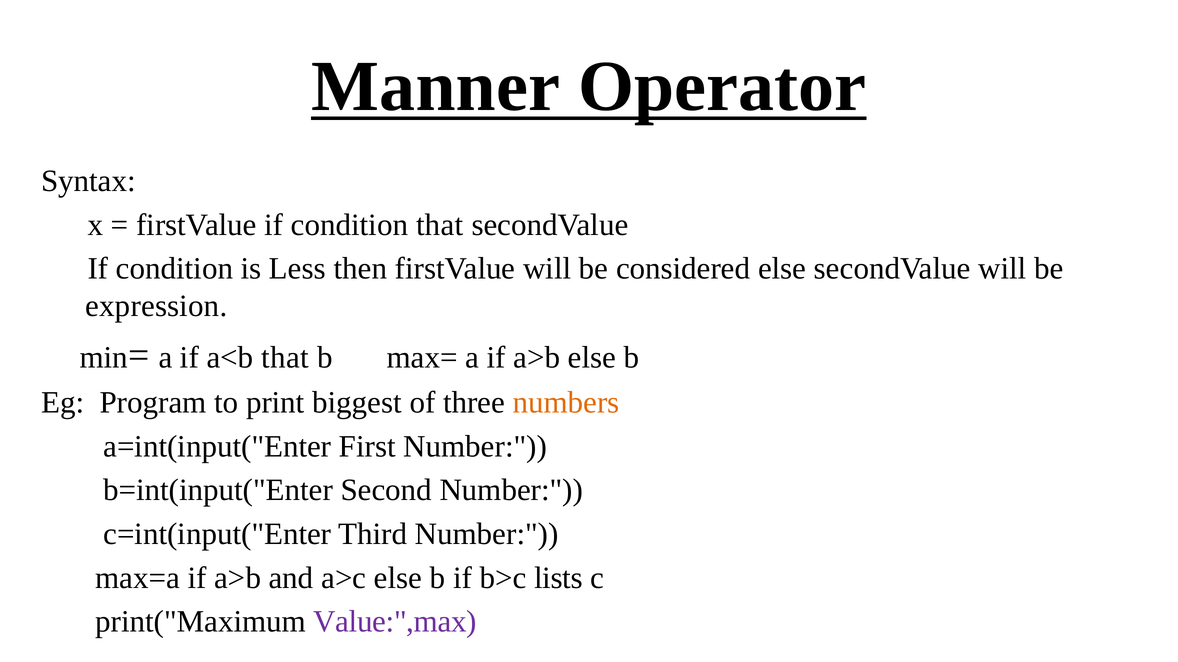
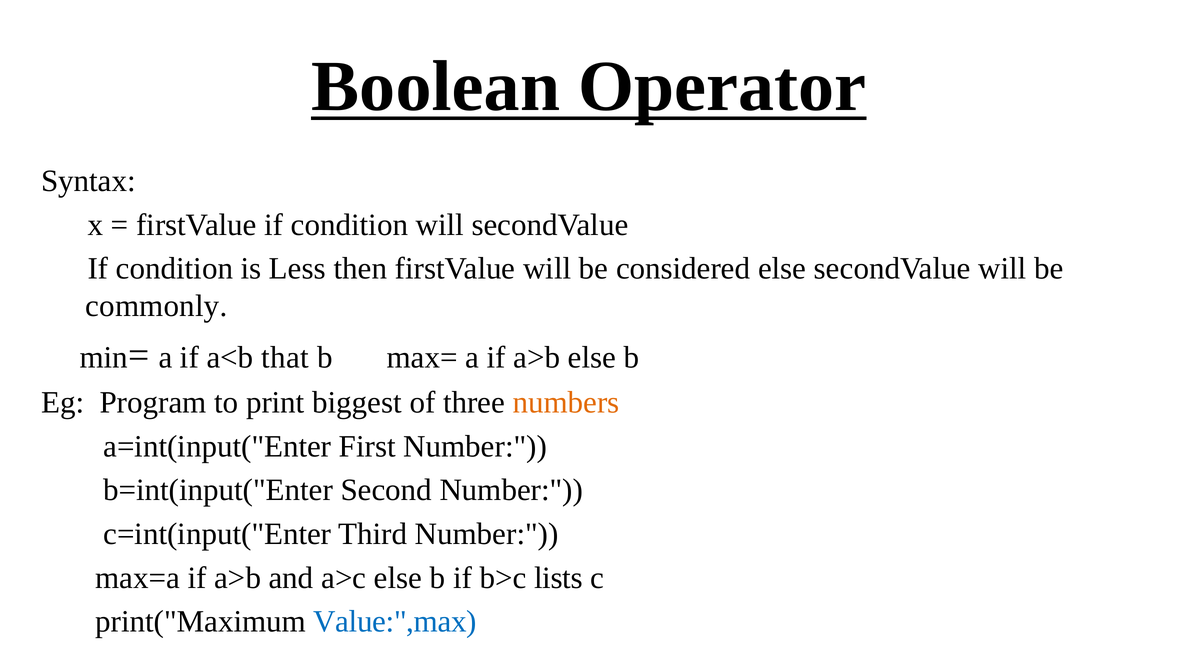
Manner: Manner -> Boolean (436, 87)
condition that: that -> will (440, 225)
expression: expression -> commonly (156, 306)
Value:",max colour: purple -> blue (395, 622)
